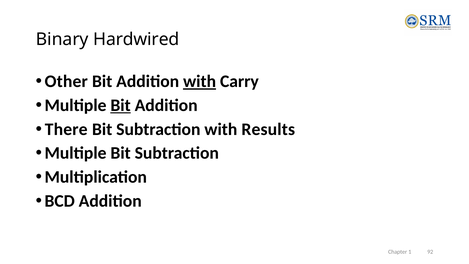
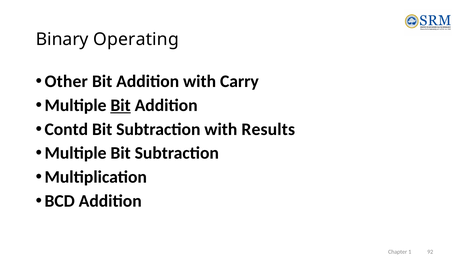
Hardwired: Hardwired -> Operating (136, 39)
with underline: present -> none (200, 81)
There: There -> Contd (66, 129)
